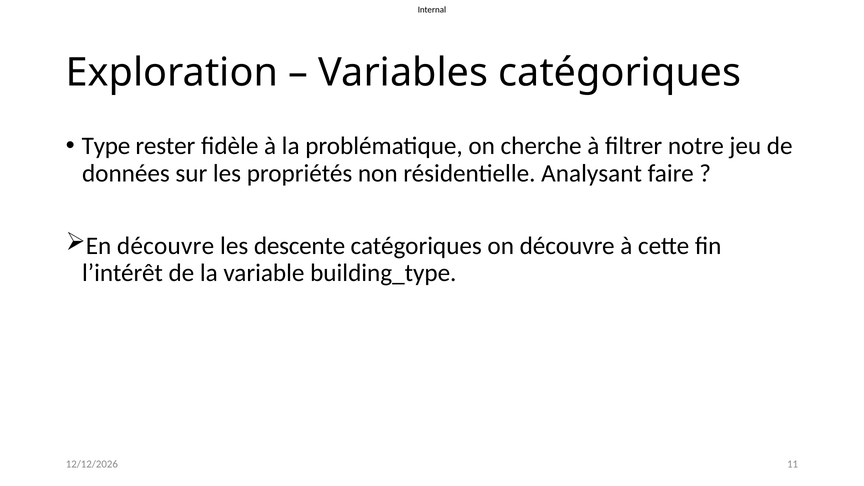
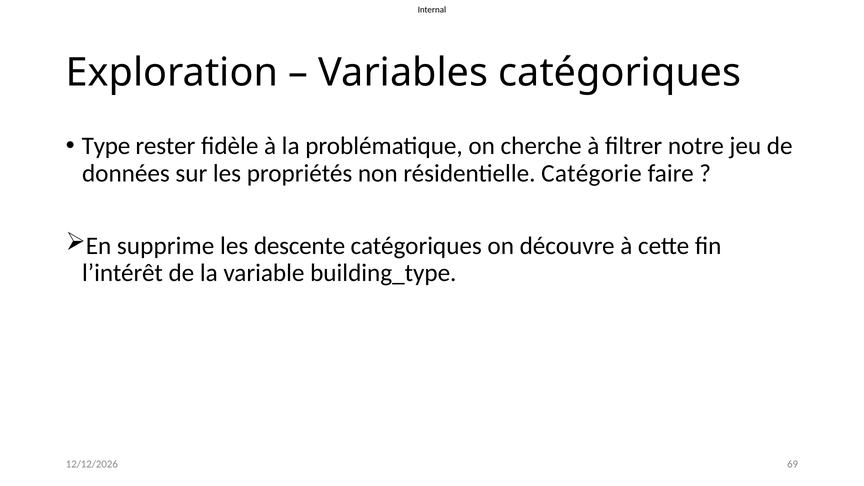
Analysant: Analysant -> Catégorie (591, 173)
En découvre: découvre -> supprime (166, 246)
11: 11 -> 69 (793, 464)
